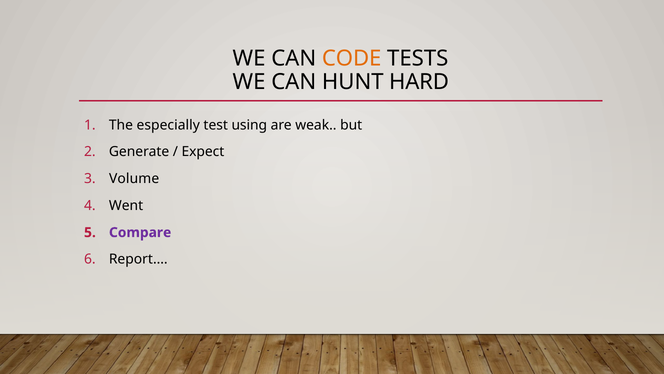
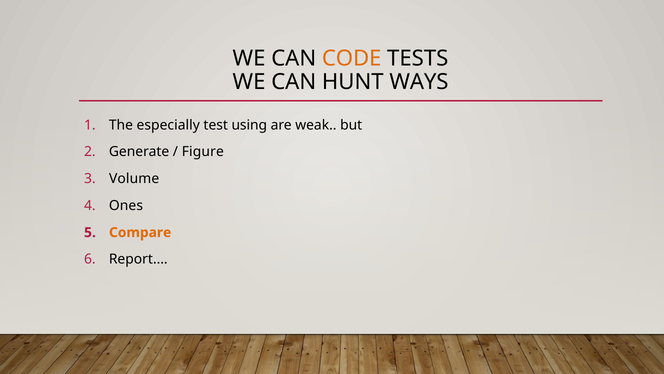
HARD: HARD -> WAYS (419, 82)
Expect: Expect -> Figure (203, 152)
Went: Went -> Ones (126, 205)
Compare colour: purple -> orange (140, 232)
